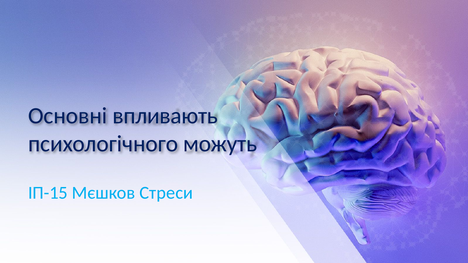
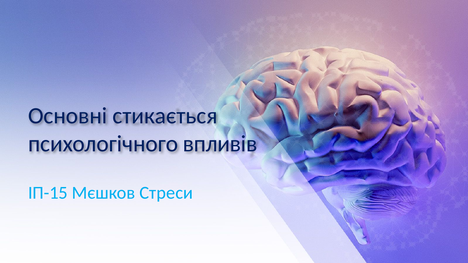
впливають: впливають -> стикається (165, 116)
можуть: можуть -> впливів (220, 144)
